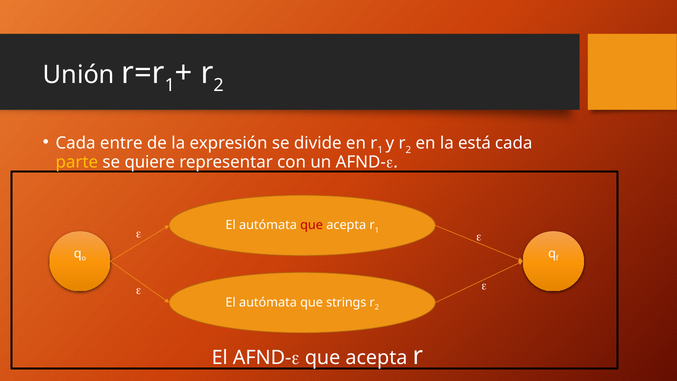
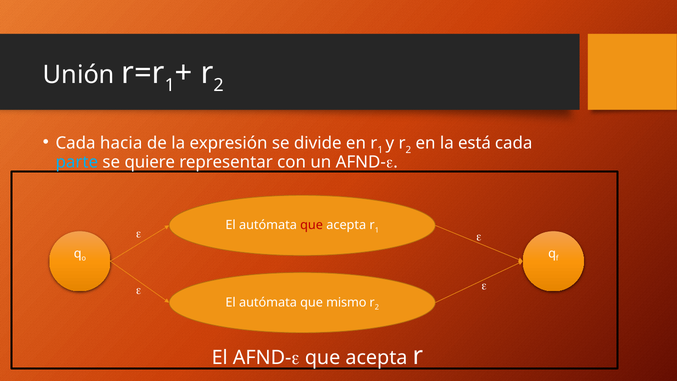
entre: entre -> hacia (121, 143)
parte colour: yellow -> light blue (77, 162)
strings: strings -> mismo (346, 302)
